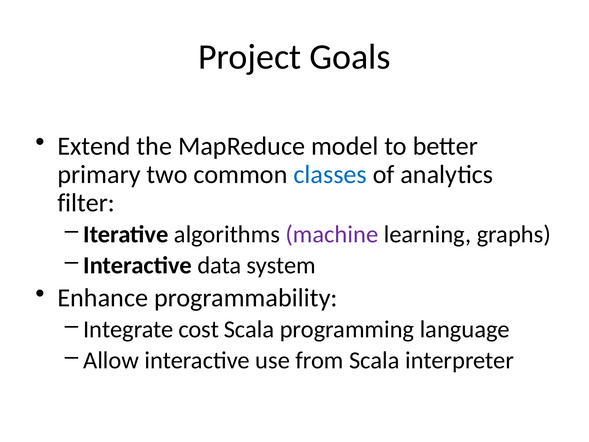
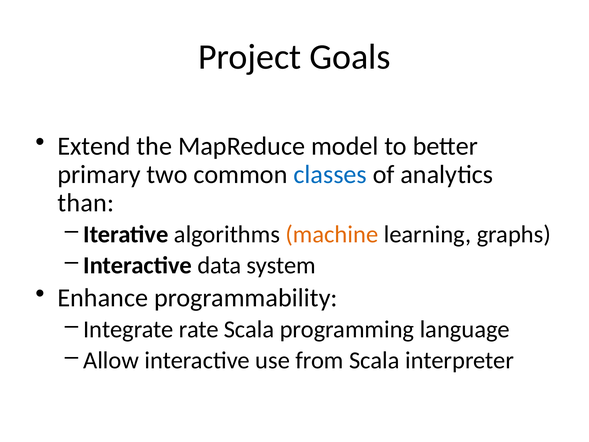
filter: filter -> than (86, 203)
machine colour: purple -> orange (332, 234)
cost: cost -> rate (199, 329)
